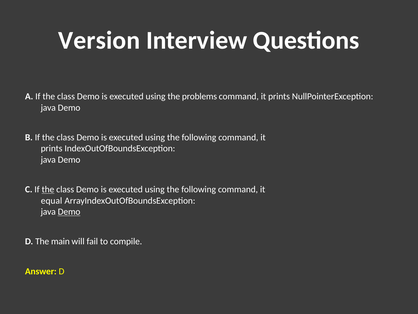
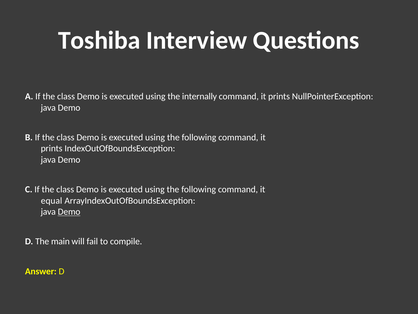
Version: Version -> Toshiba (99, 40)
problems: problems -> internally (199, 96)
the underline: present -> none (48, 189)
